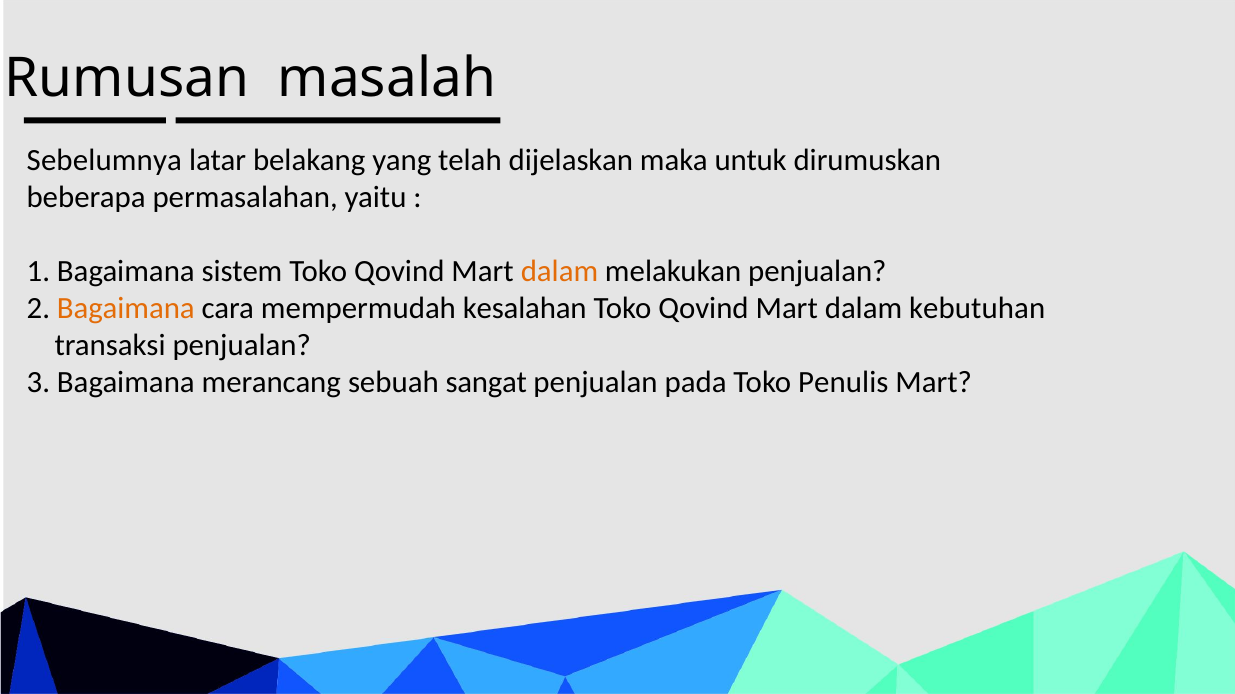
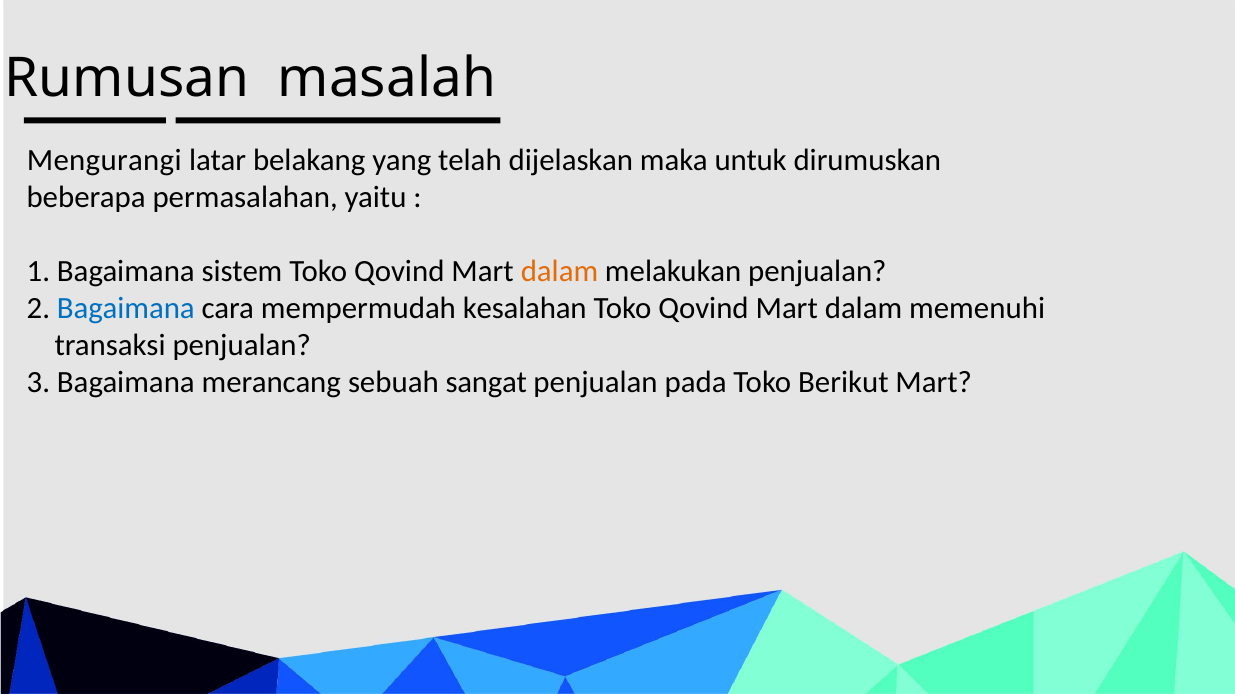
Sebelumnya: Sebelumnya -> Mengurangi (104, 160)
Bagaimana colour: orange -> blue (126, 308)
kebutuhan: kebutuhan -> memenuhi (977, 308)
Penulis: Penulis -> Berikut (843, 382)
